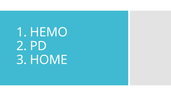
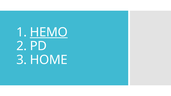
HEMO underline: none -> present (49, 32)
